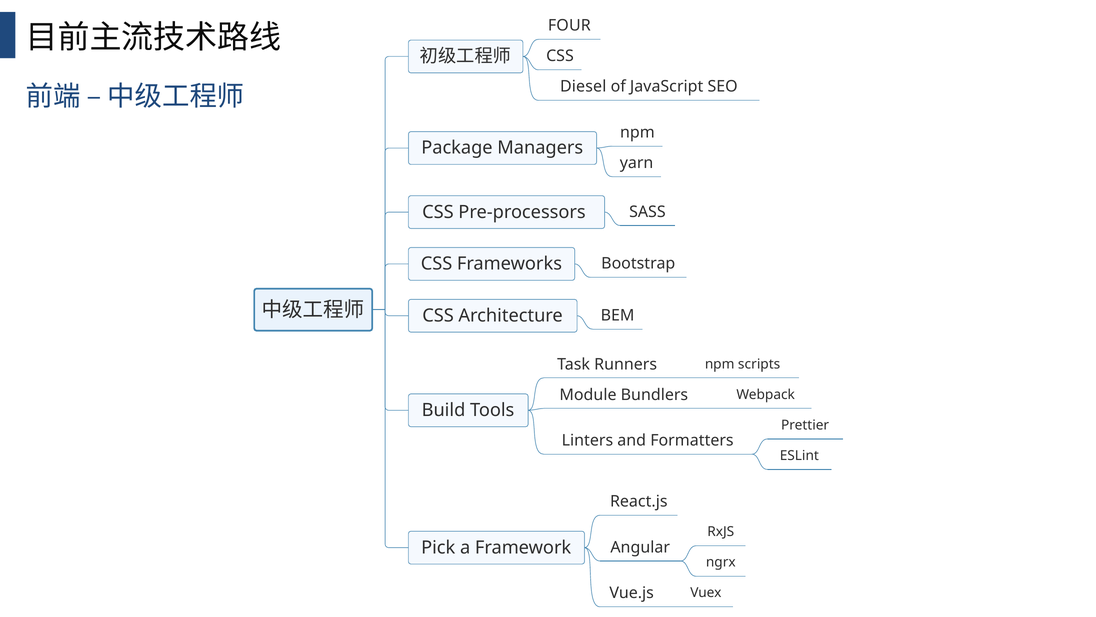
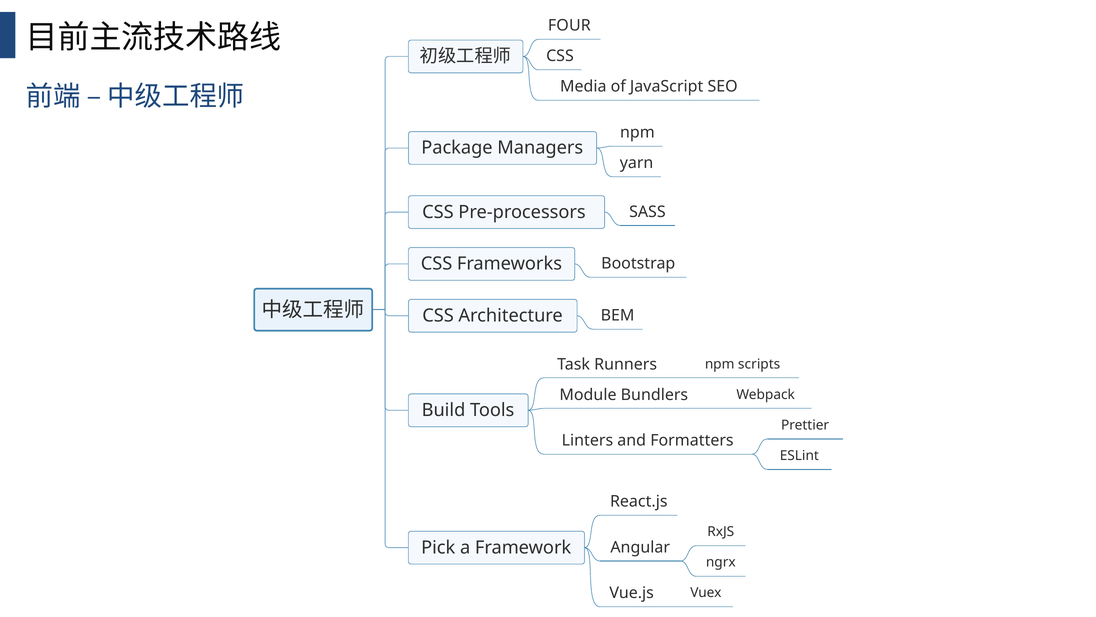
Diesel: Diesel -> Media (583, 87)
